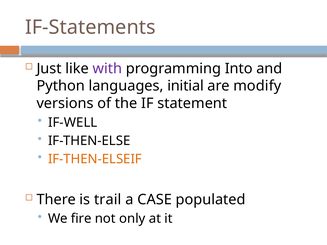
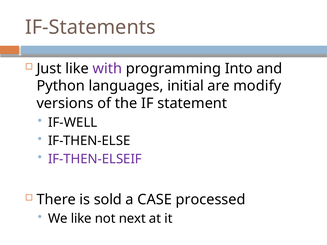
IF-THEN-ELSEIF colour: orange -> purple (95, 159)
trail: trail -> sold (108, 200)
populated: populated -> processed (211, 200)
We fire: fire -> like (81, 219)
only: only -> next (132, 219)
